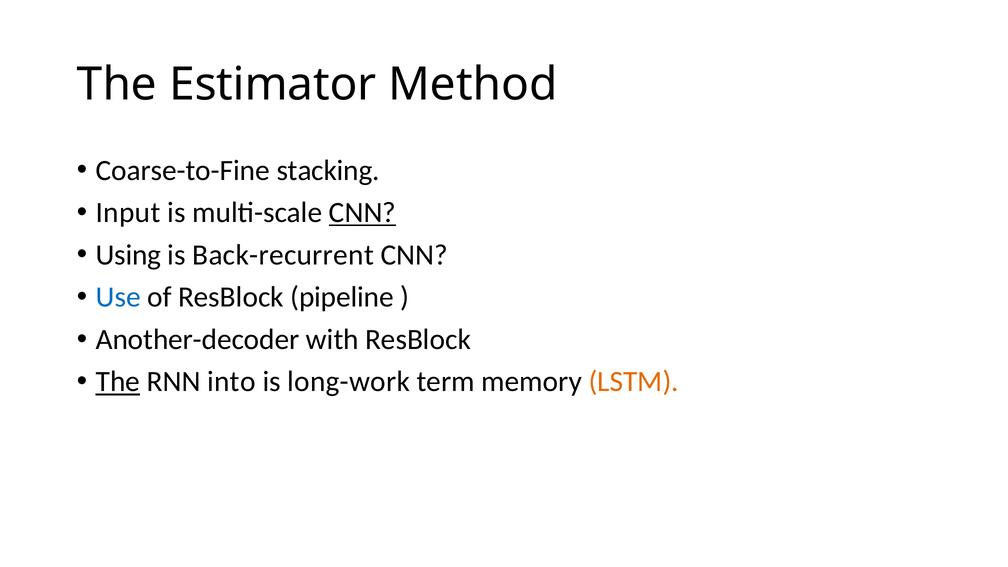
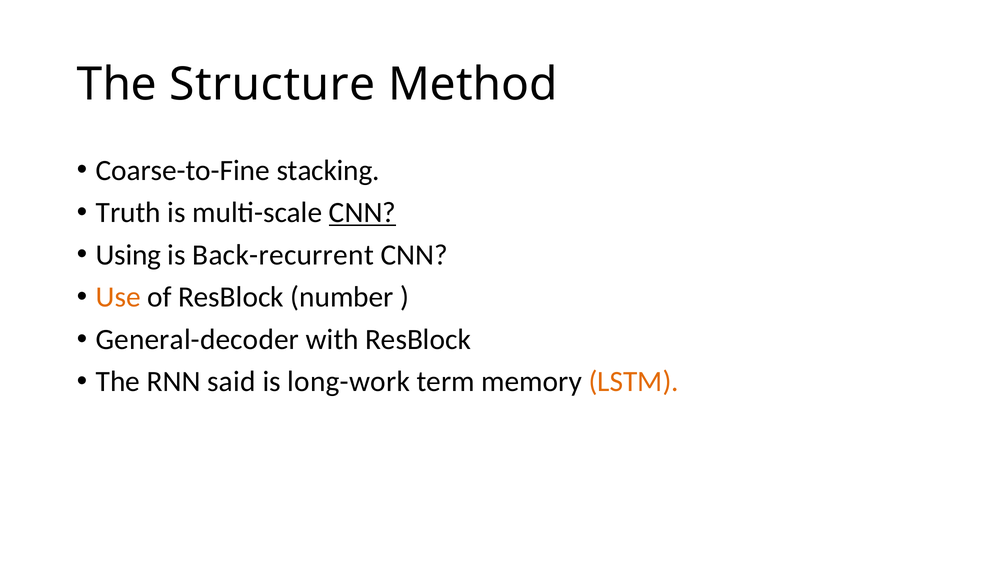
Estimator: Estimator -> Structure (272, 85)
Input: Input -> Truth (128, 213)
Use colour: blue -> orange (118, 297)
pipeline: pipeline -> number (342, 297)
Another-decoder: Another-decoder -> General-decoder (197, 339)
The underline: present -> none (118, 382)
into: into -> said (231, 382)
